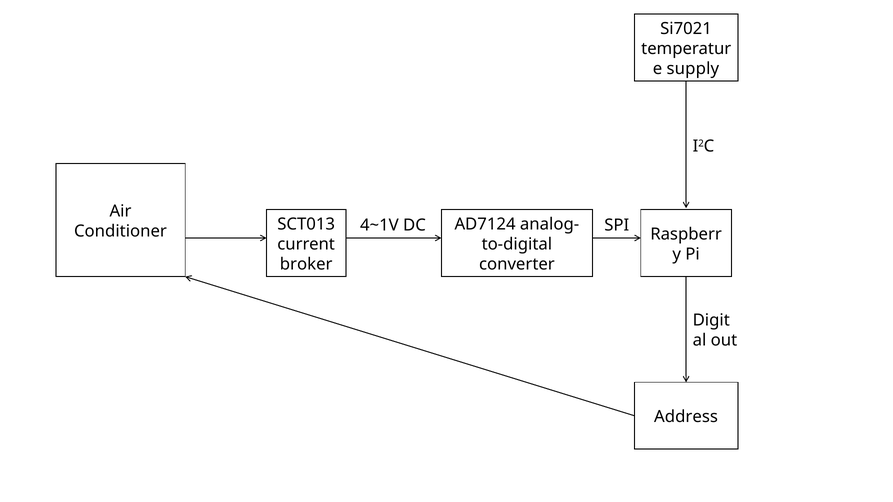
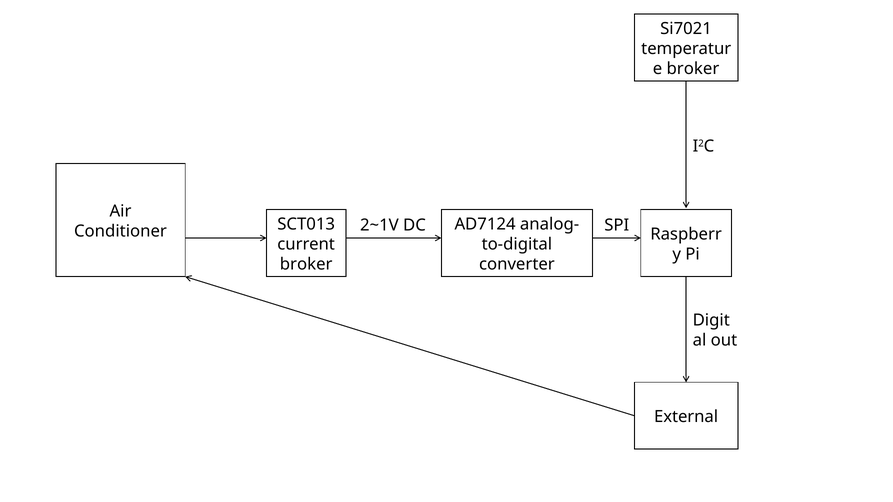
supply: supply -> broker (693, 69)
4~1V: 4~1V -> 2~1V (379, 226)
Address: Address -> External (686, 417)
